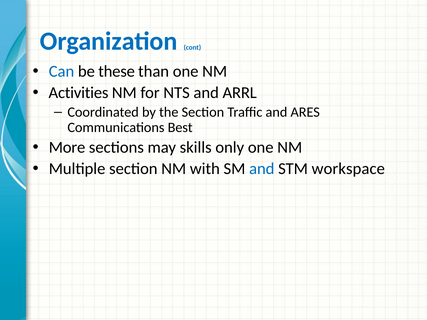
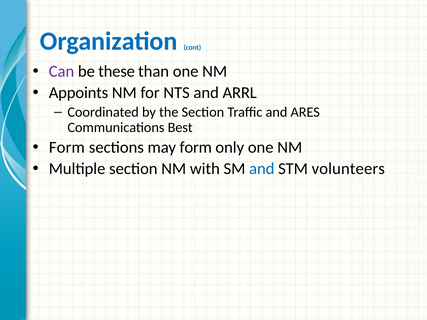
Can colour: blue -> purple (61, 71)
Activities: Activities -> Appoints (78, 93)
More: More -> Form (67, 147)
may skills: skills -> form (196, 147)
workspace: workspace -> volunteers (348, 169)
